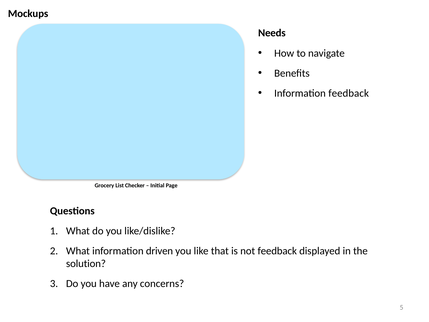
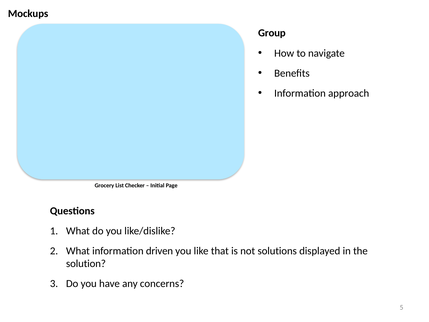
Needs: Needs -> Group (272, 33)
Information feedback: feedback -> approach (349, 93)
not feedback: feedback -> solutions (277, 251)
